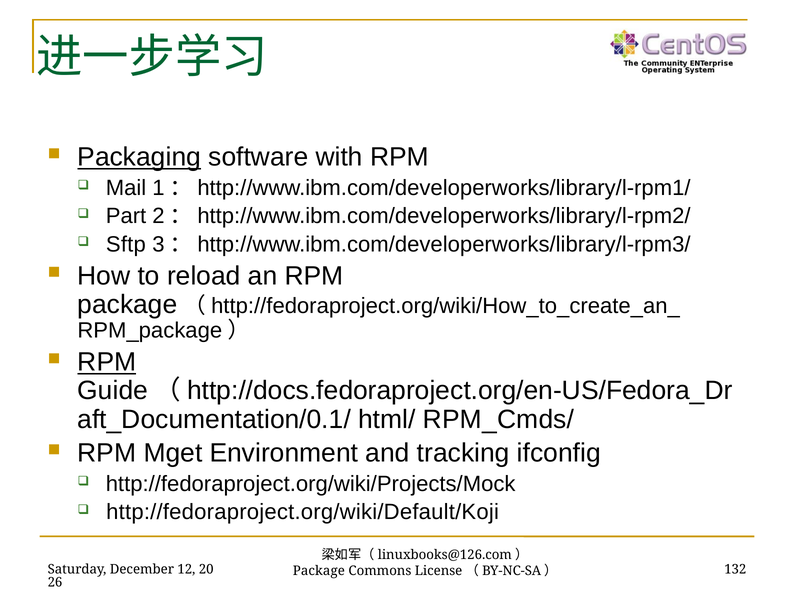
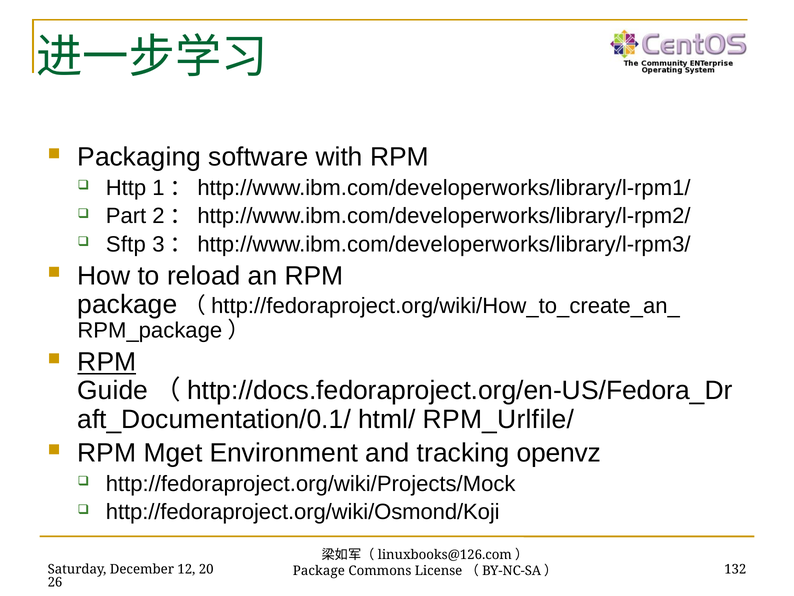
Packaging underline: present -> none (139, 157)
Mail: Mail -> Http (126, 188)
RPM_Cmds/: RPM_Cmds/ -> RPM_Urlfile/ (498, 419)
ifconfig: ifconfig -> openvz (559, 453)
http://fedoraproject.org/wiki/Default/Koji: http://fedoraproject.org/wiki/Default/Koji -> http://fedoraproject.org/wiki/Osmond/Koji (303, 512)
